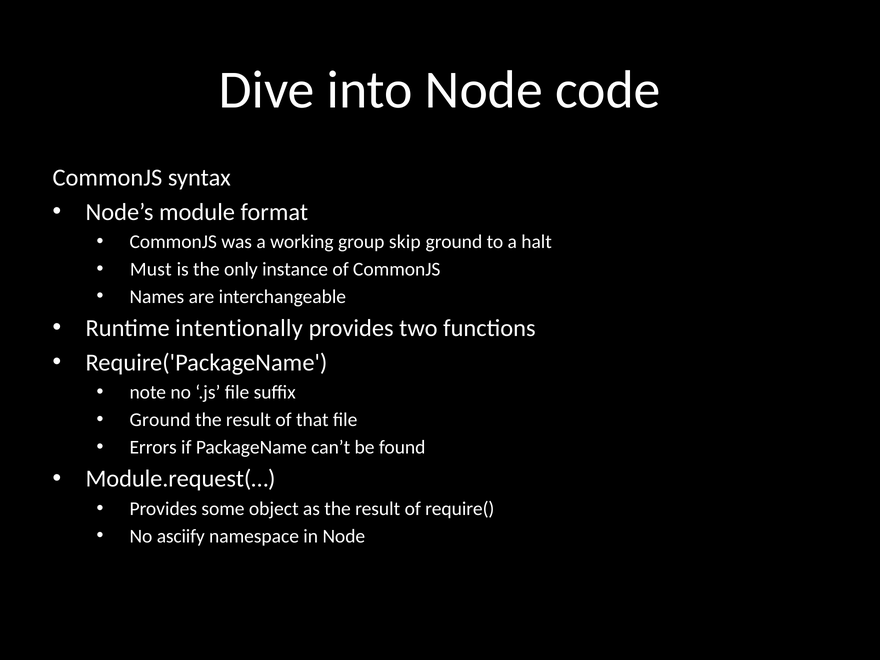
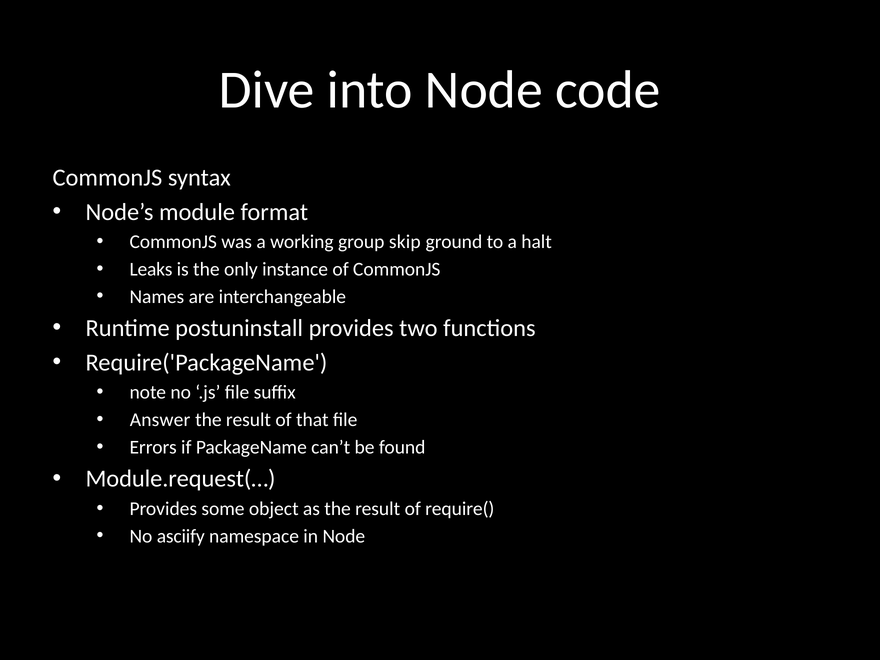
Must: Must -> Leaks (151, 269)
intentionally: intentionally -> postuninstall (239, 328)
Ground: Ground -> Answer (160, 420)
